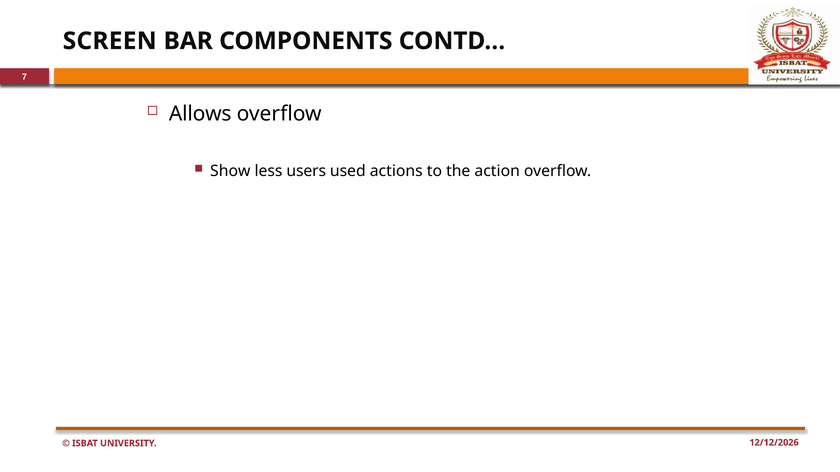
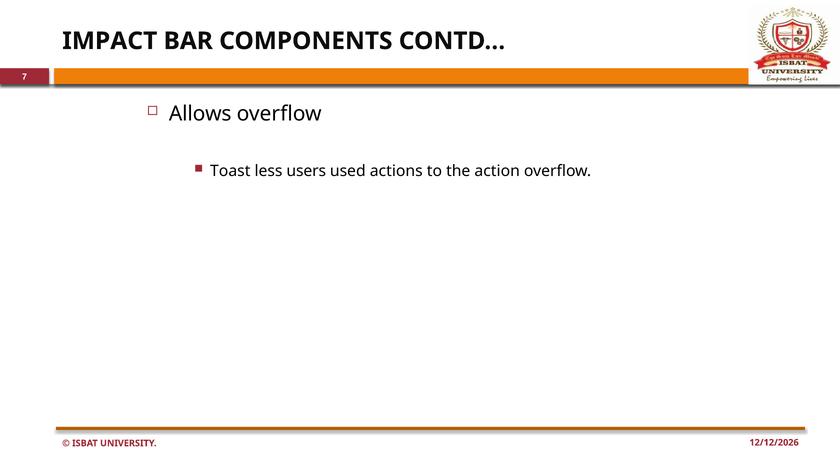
SCREEN: SCREEN -> IMPACT (110, 41)
Show: Show -> Toast (230, 171)
